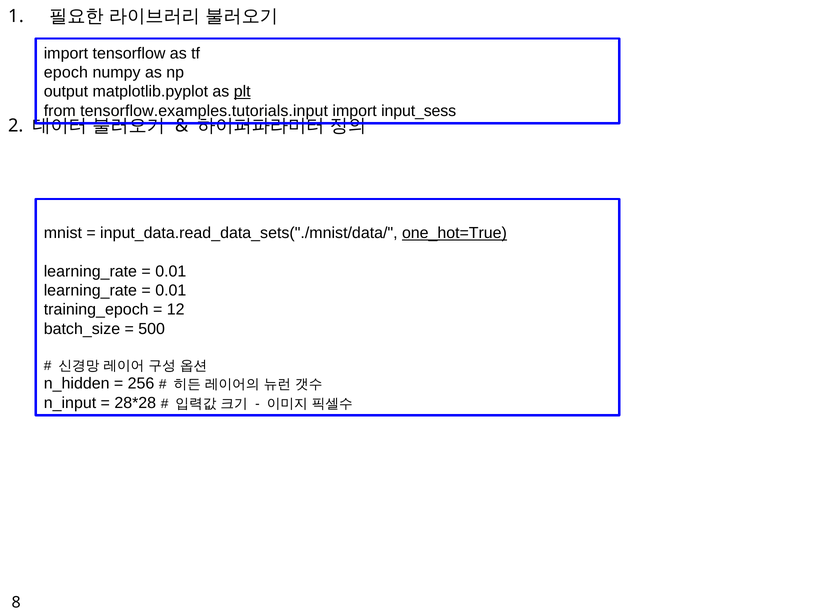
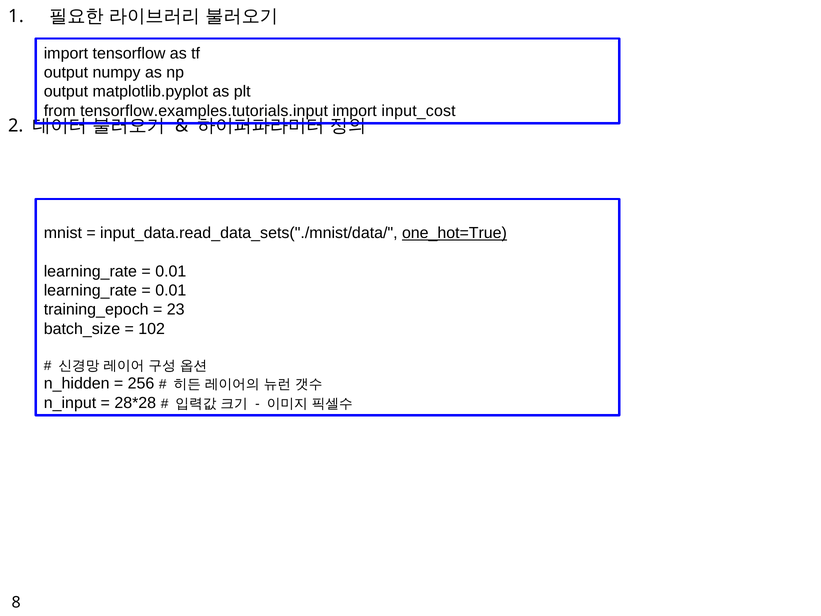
epoch: epoch -> output (66, 72)
plt underline: present -> none (242, 92)
input_sess: input_sess -> input_cost (419, 111)
12: 12 -> 23 (176, 310)
500: 500 -> 102 (152, 329)
